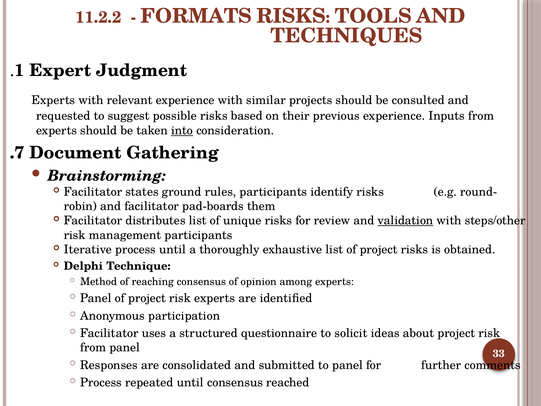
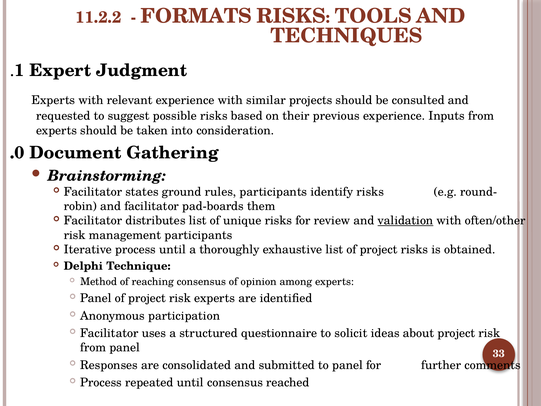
into underline: present -> none (182, 130)
.7: .7 -> .0 (17, 153)
steps/other: steps/other -> often/other (495, 220)
